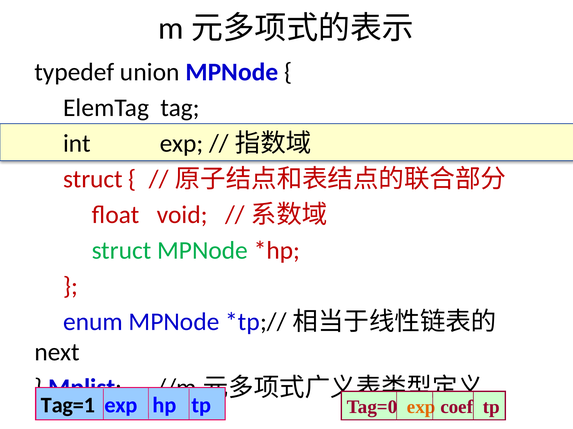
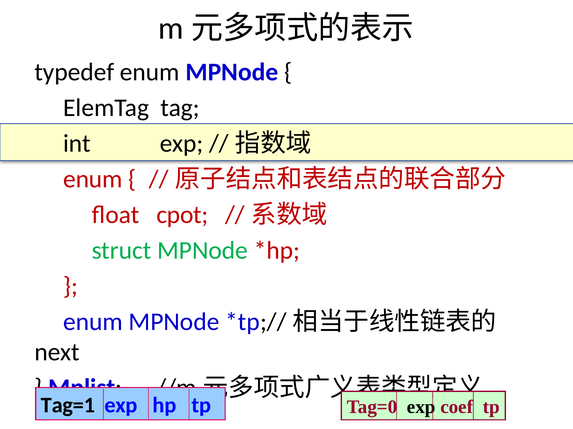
typedef union: union -> enum (150, 72)
struct: struct -> enum (93, 179)
void: void -> cpot (182, 215)
exp colour: orange -> black (421, 408)
